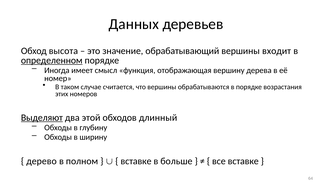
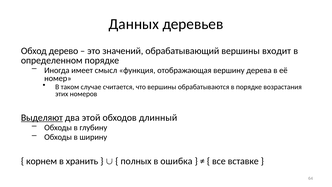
высота: высота -> дерево (63, 51)
значение: значение -> значений (123, 51)
определенном underline: present -> none (52, 60)
дерево: дерево -> корнем (42, 161)
полном: полном -> хранить (82, 161)
вставке: вставке -> полных (136, 161)
больше: больше -> ошибка (176, 161)
